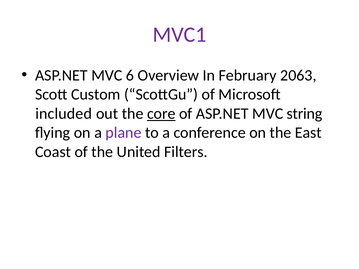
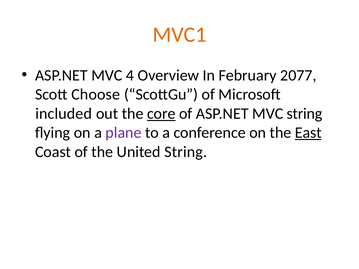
MVC1 colour: purple -> orange (179, 35)
6: 6 -> 4 (130, 75)
2063: 2063 -> 2077 (298, 75)
Custom: Custom -> Choose (96, 94)
East underline: none -> present (308, 133)
United Filters: Filters -> String (186, 152)
